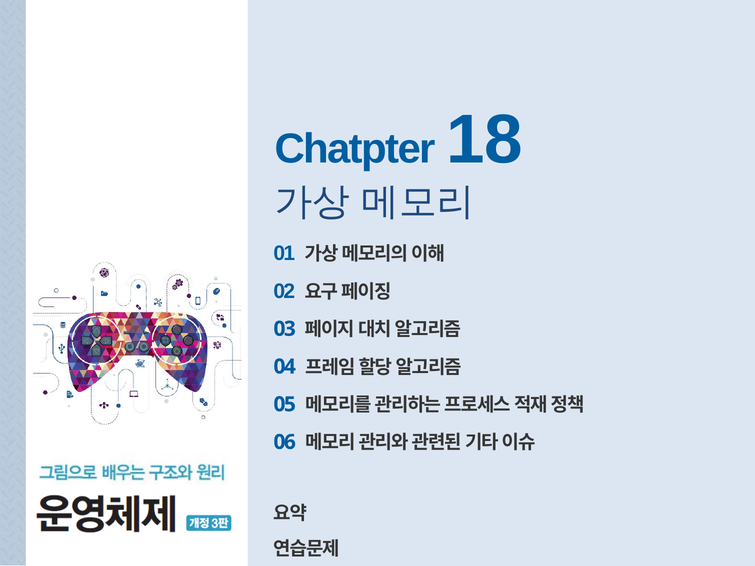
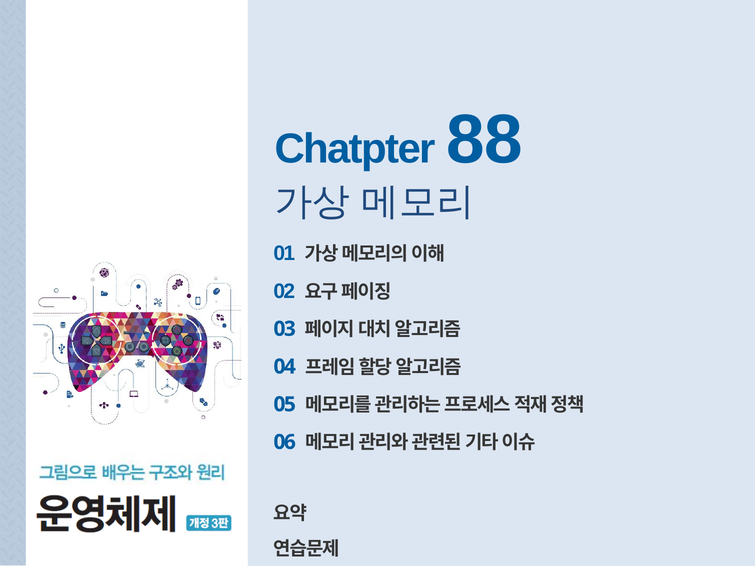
18: 18 -> 88 (485, 140)
